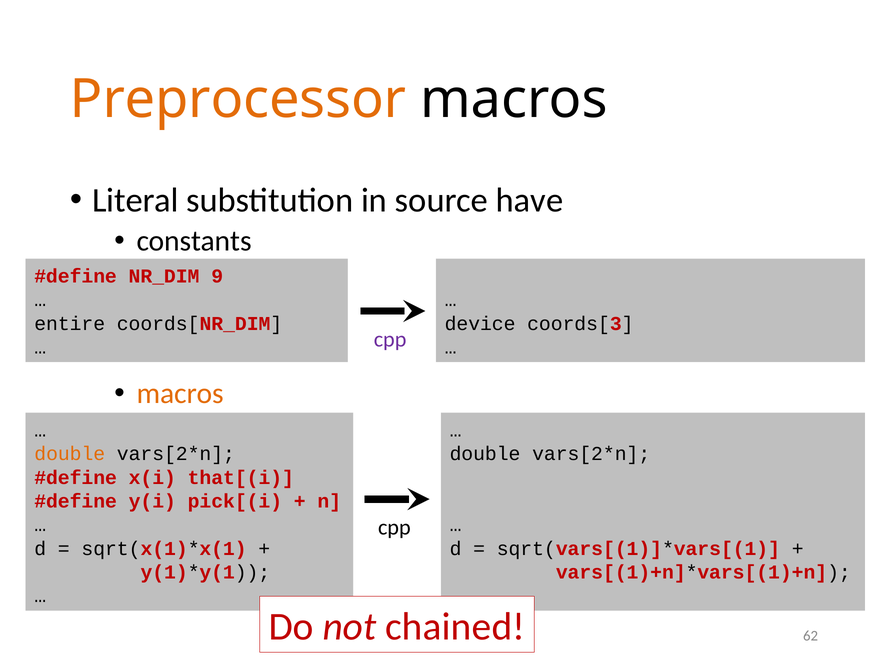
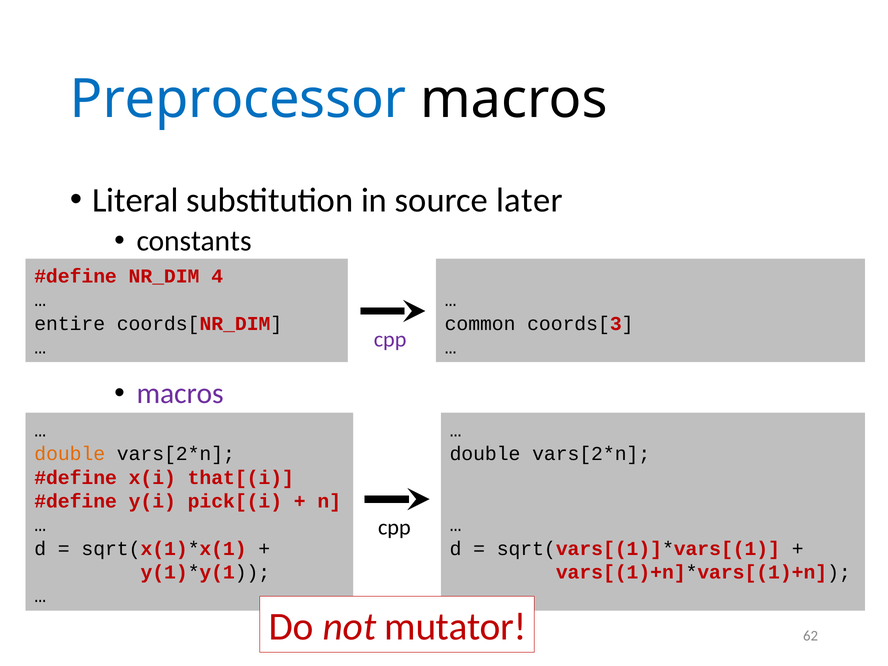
Preprocessor colour: orange -> blue (238, 99)
have: have -> later (529, 200)
9: 9 -> 4 (217, 276)
device: device -> common (480, 324)
macros colour: orange -> purple (180, 393)
chained: chained -> mutator (455, 627)
